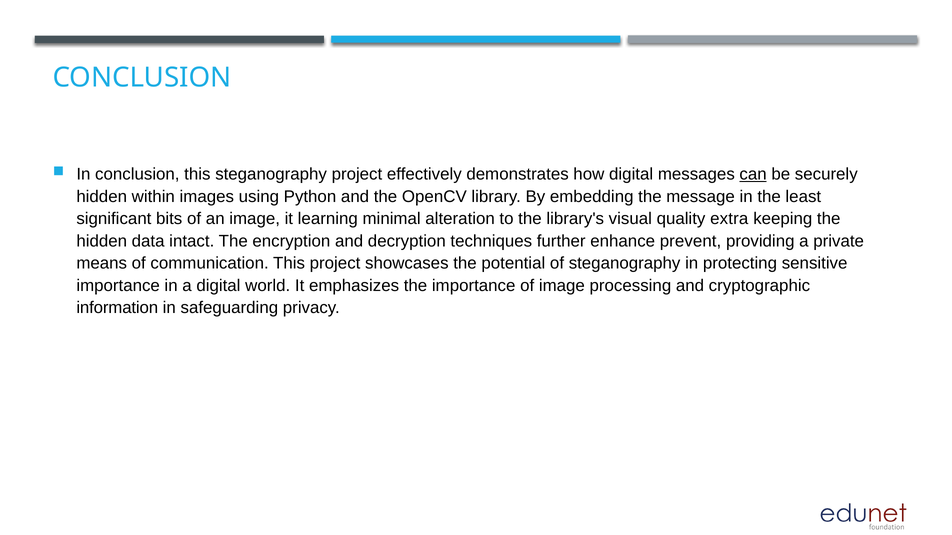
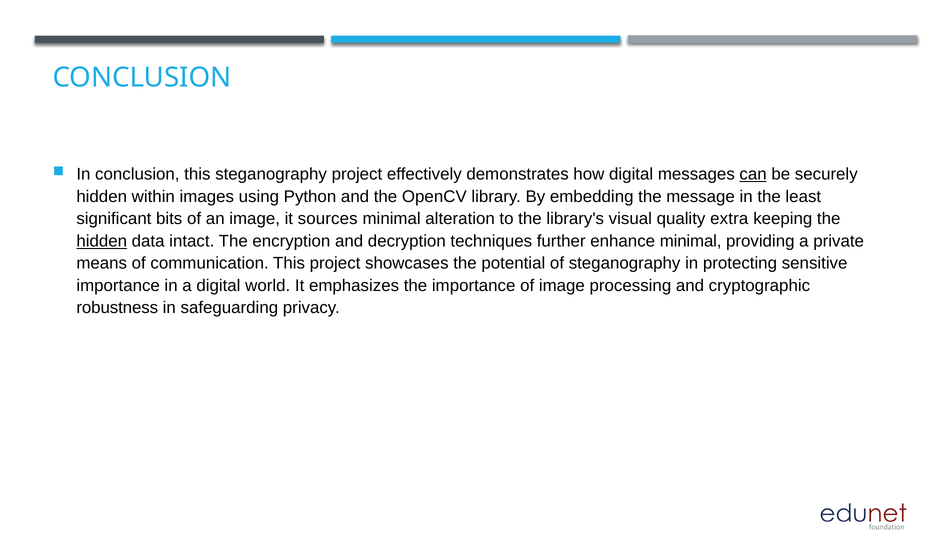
learning: learning -> sources (328, 219)
hidden underline: none -> present (102, 241)
enhance prevent: prevent -> minimal (691, 241)
information: information -> robustness (117, 308)
